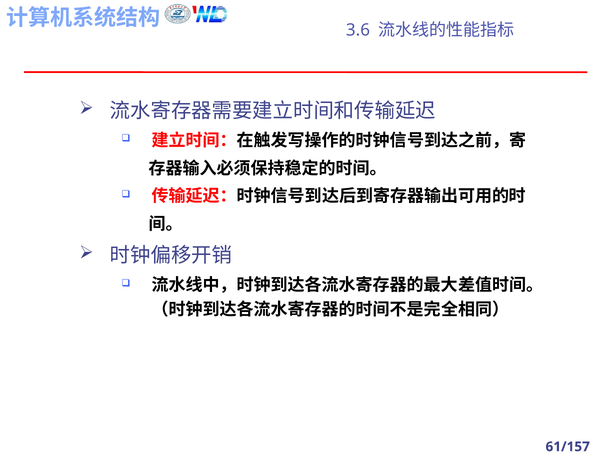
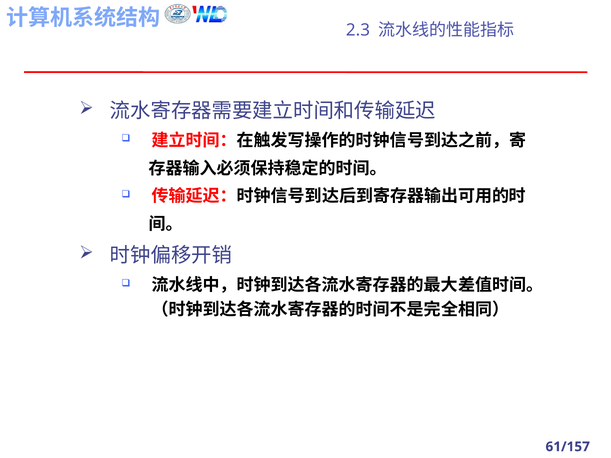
3.6: 3.6 -> 2.3 (358, 30)
